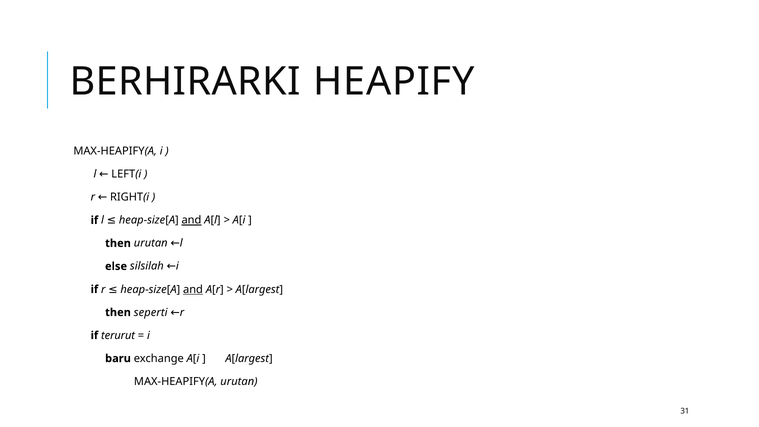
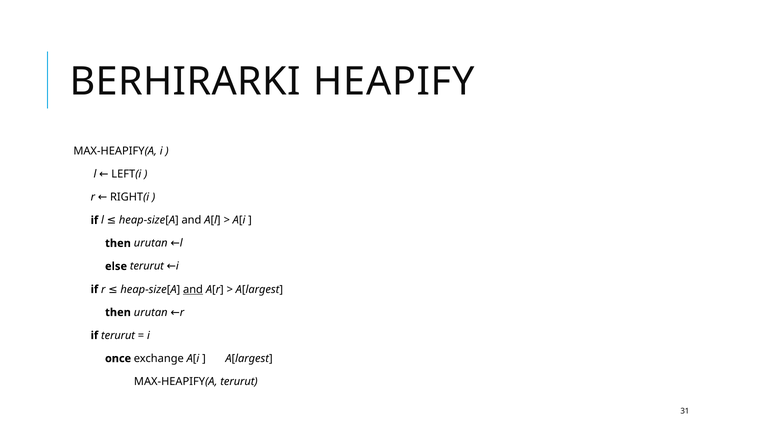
and underline: present -> none (191, 220)
else silsilah: silsilah -> terurut (147, 266)
seperti: seperti -> urutan (151, 312)
baru: baru -> once (118, 358)
MAX-HEAPIFY(A urutan: urutan -> terurut (239, 381)
